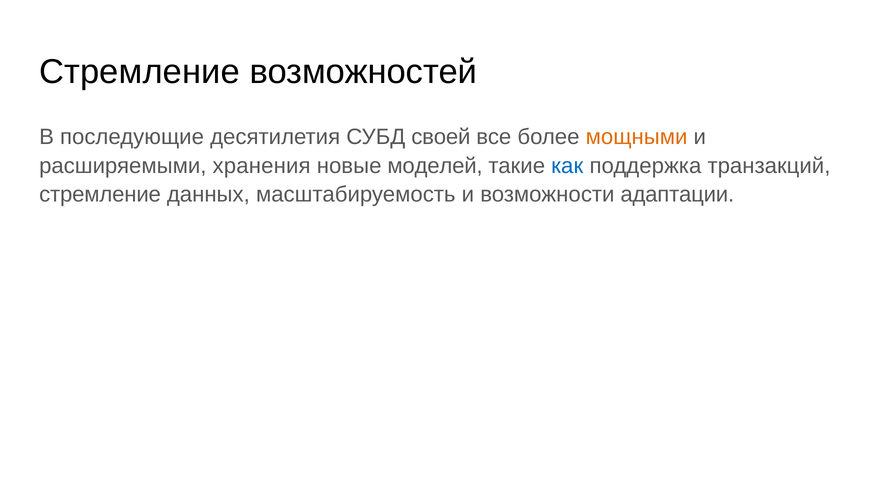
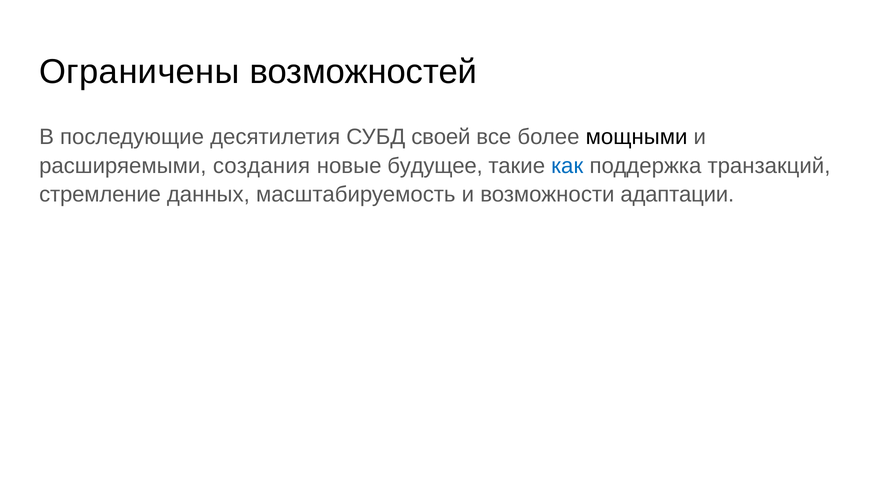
Стремление: Стремление -> Ограничены (139, 72)
мощными colour: orange -> black (637, 137)
хранения: хранения -> создания (262, 166)
моделей: моделей -> будущее (435, 166)
